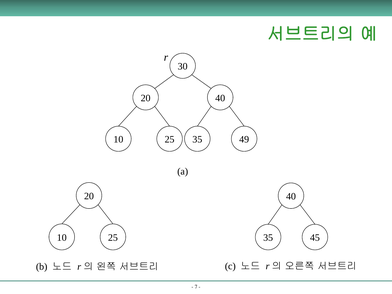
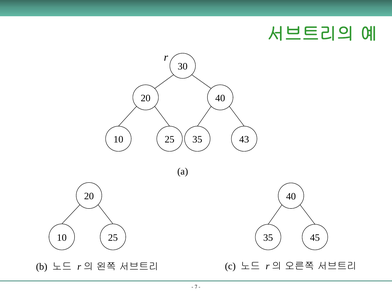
49: 49 -> 43 (244, 139)
